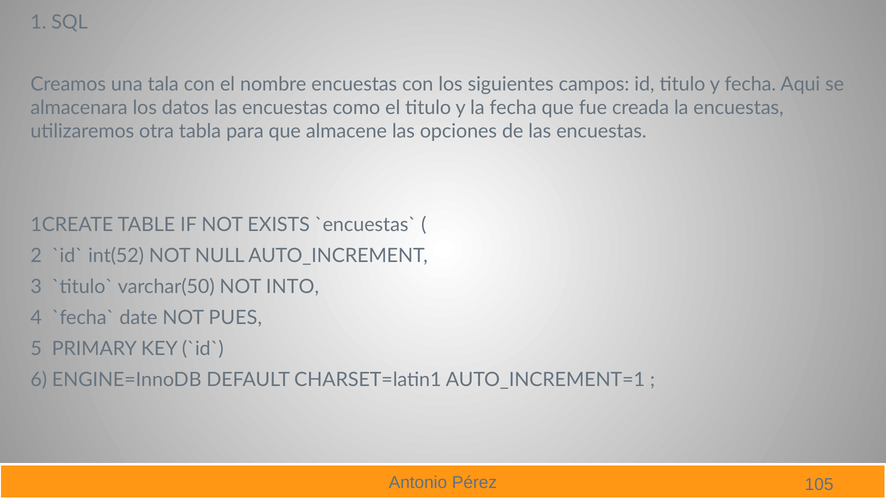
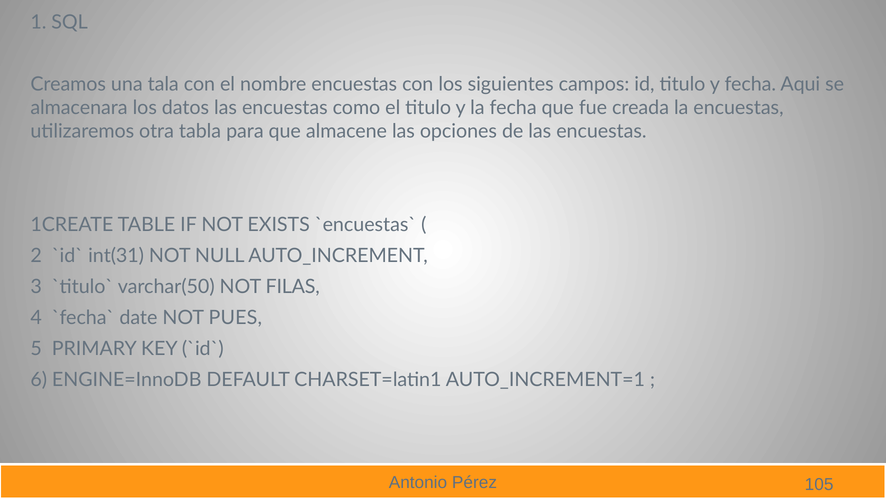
int(52: int(52 -> int(31 (116, 255)
INTO: INTO -> FILAS (293, 286)
